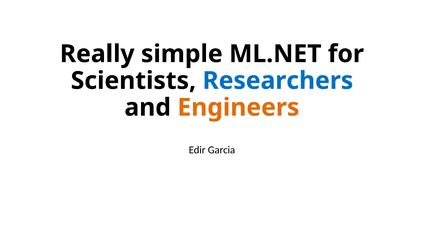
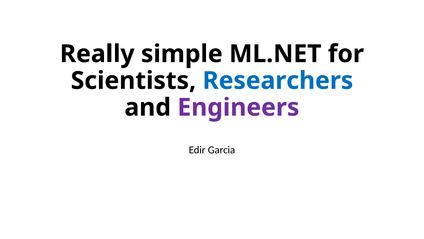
Engineers colour: orange -> purple (238, 107)
